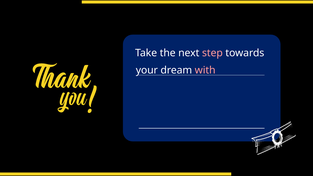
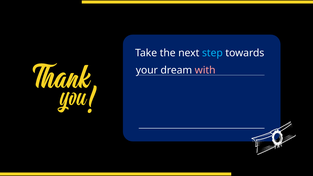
step colour: pink -> light blue (212, 53)
